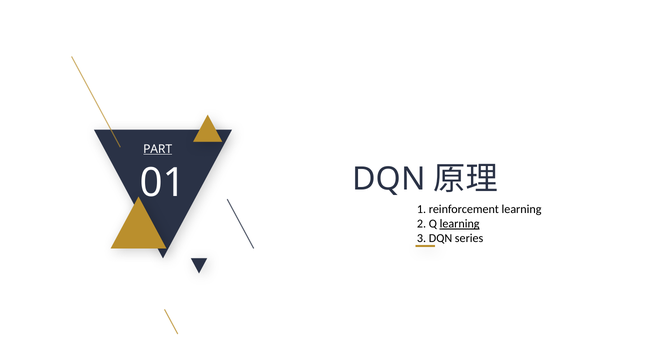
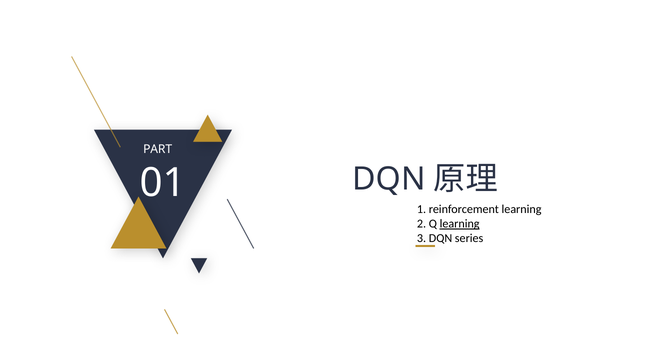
PART underline: present -> none (158, 149)
